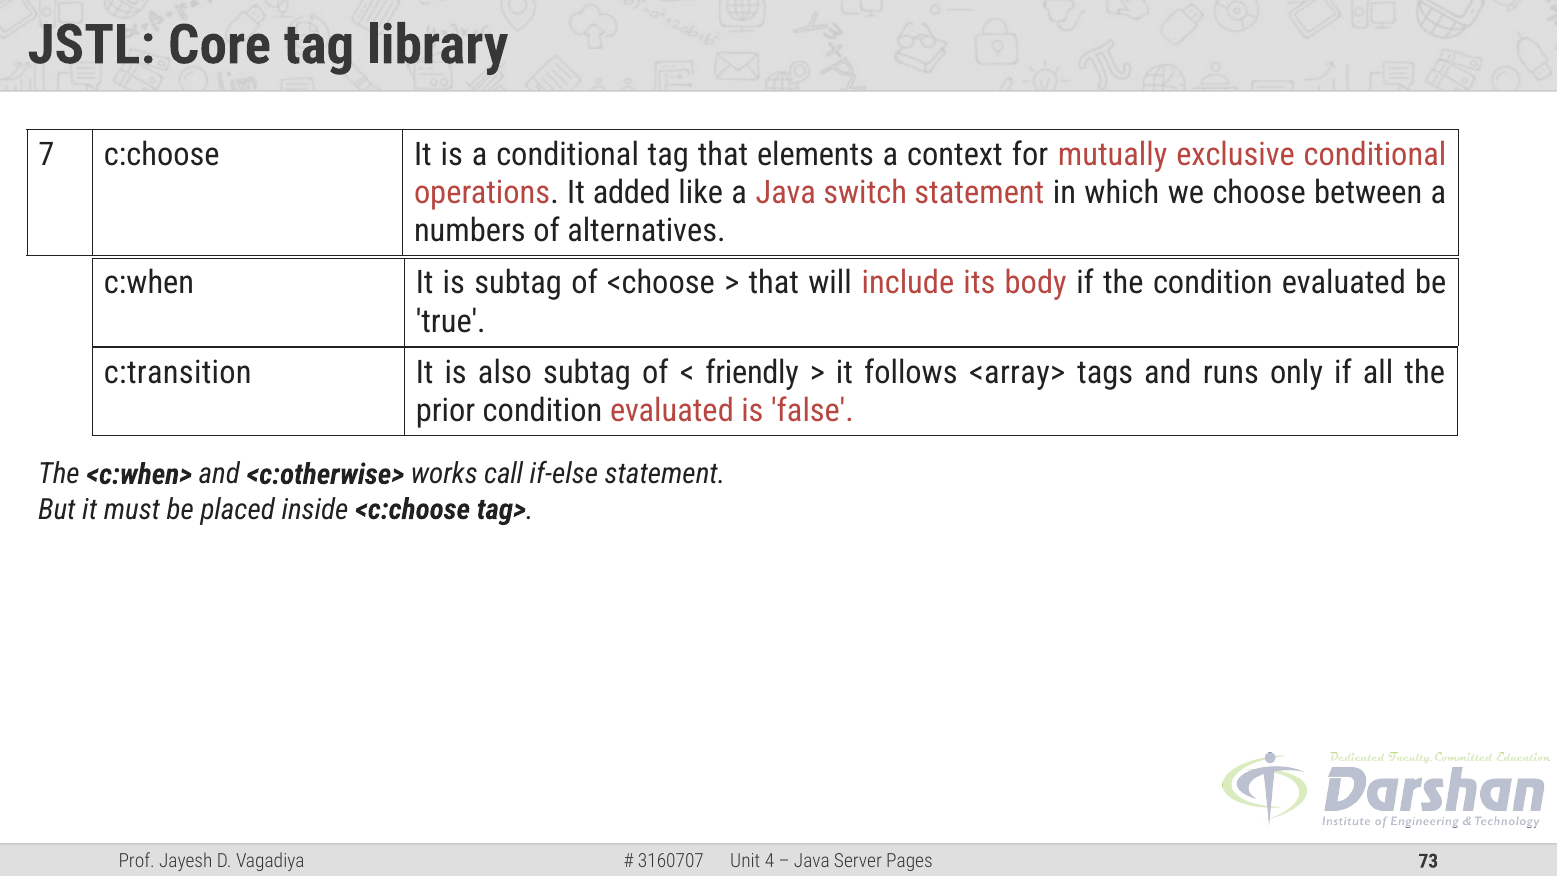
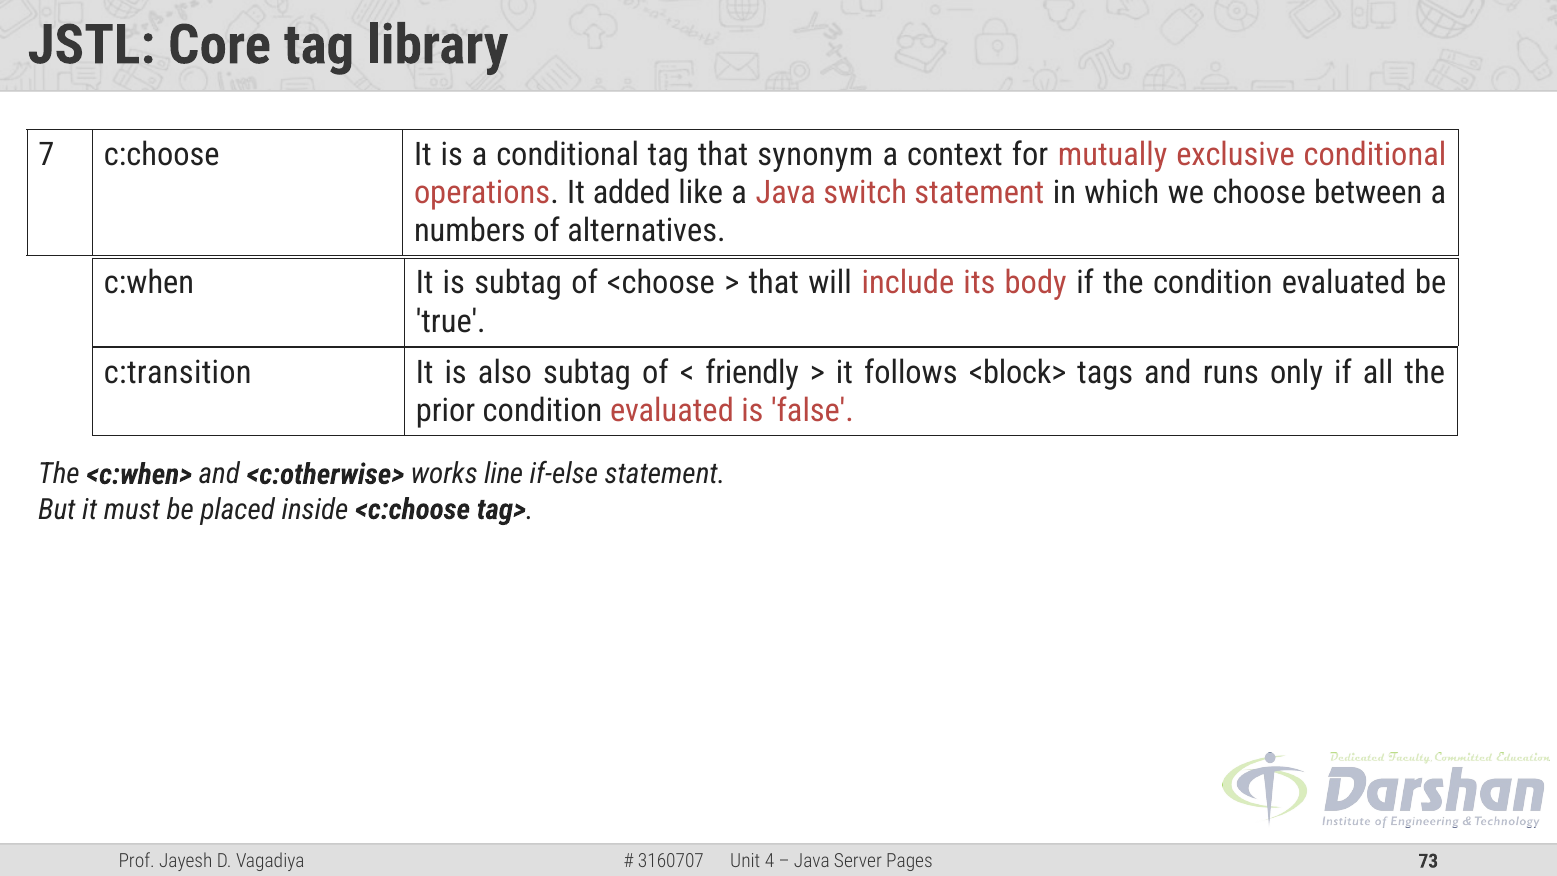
elements: elements -> synonym (815, 155)
<array>: <array> -> <block> (1018, 373)
call: call -> line (504, 474)
